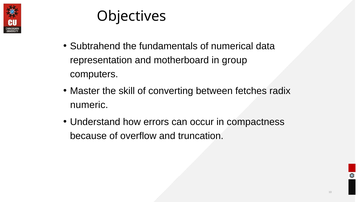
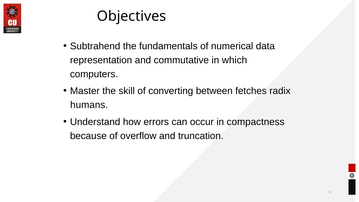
motherboard: motherboard -> commutative (181, 60)
group: group -> which (235, 60)
numeric: numeric -> humans (89, 105)
